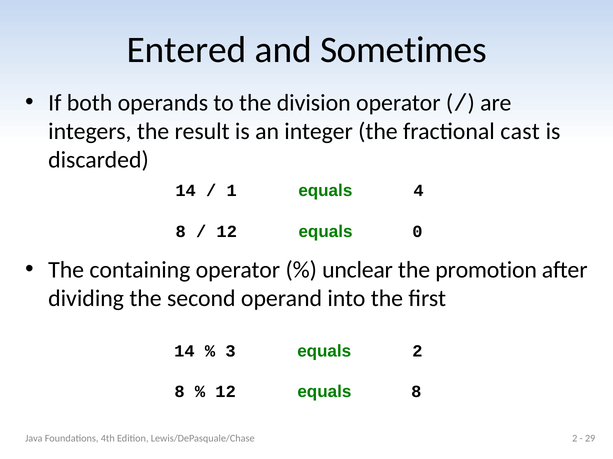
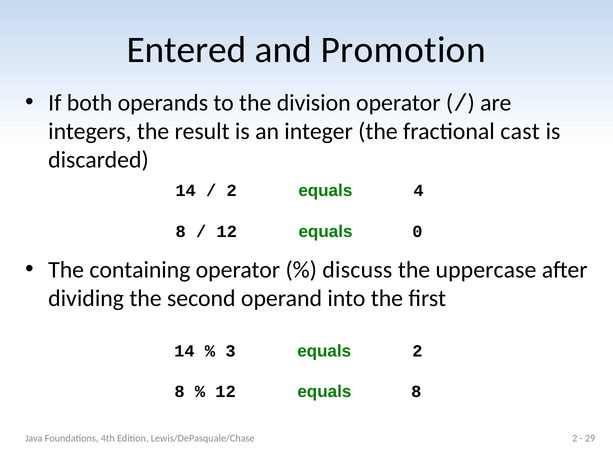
Sometimes: Sometimes -> Promotion (403, 50)
1: 1 -> 2 (232, 191)
unclear: unclear -> discuss (357, 270)
promotion: promotion -> uppercase (486, 270)
